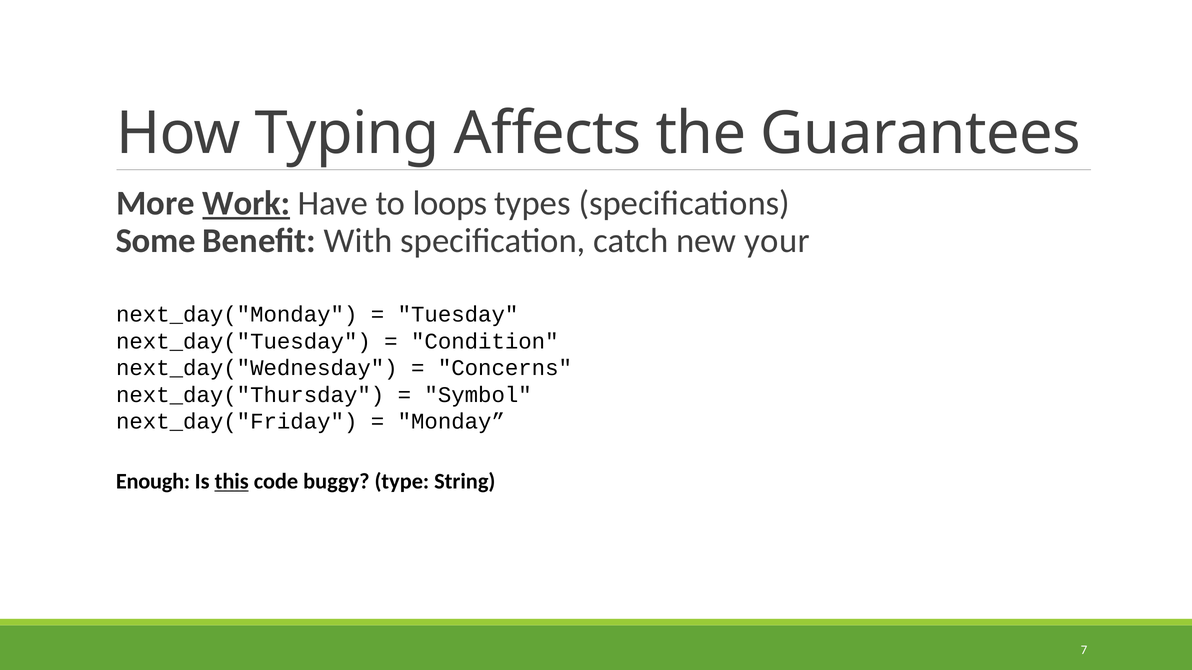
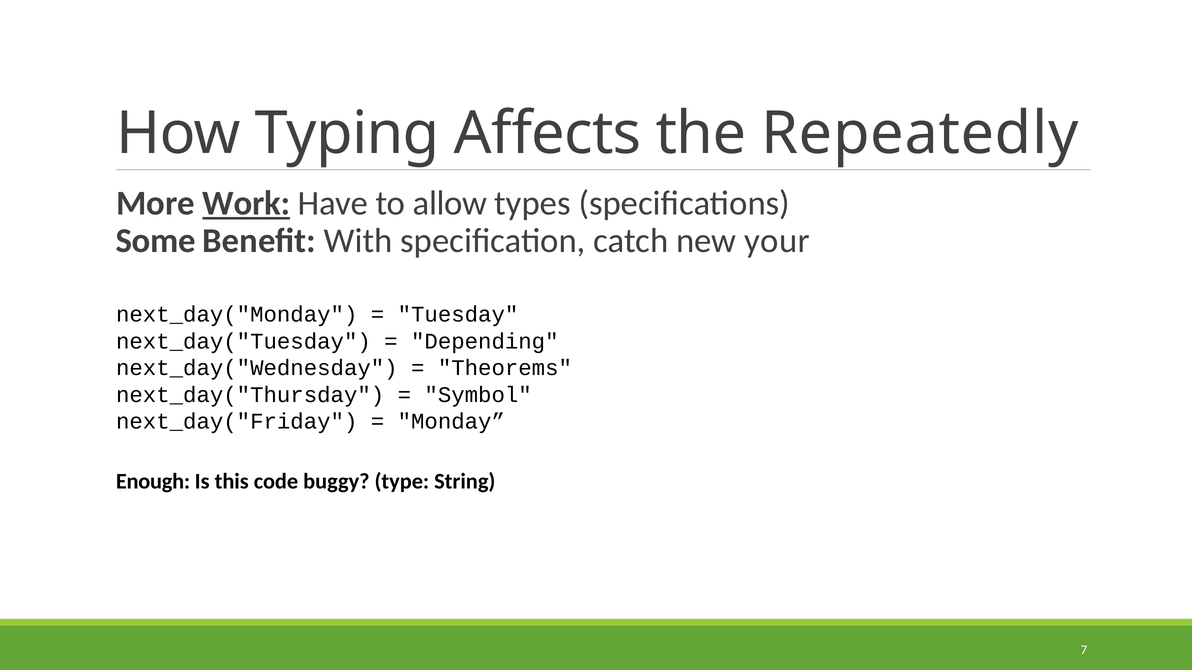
Guarantees: Guarantees -> Repeatedly (920, 134)
loops: loops -> allow (450, 203)
Condition: Condition -> Depending (485, 341)
Concerns: Concerns -> Theorems (505, 368)
this underline: present -> none (232, 482)
